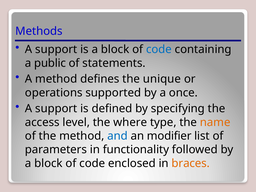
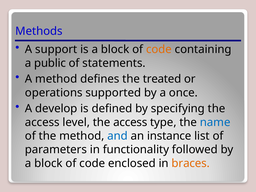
code colour: blue -> orange (159, 49)
unique: unique -> treated (162, 79)
support: support -> develop (56, 109)
level the where: where -> access (130, 122)
name colour: orange -> blue (215, 122)
modifier: modifier -> instance (169, 136)
